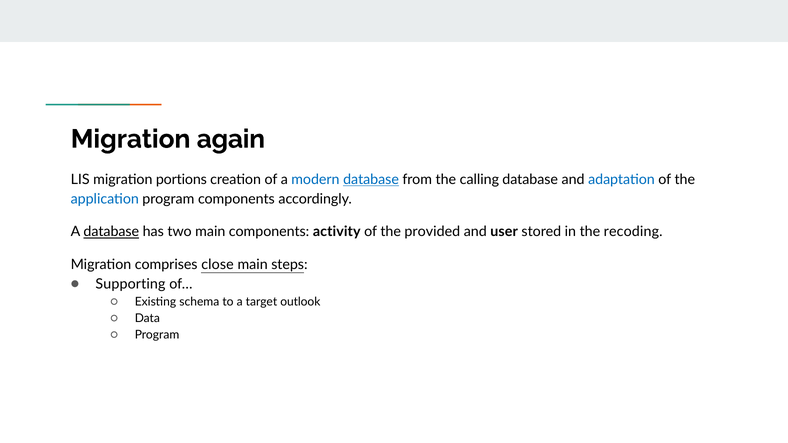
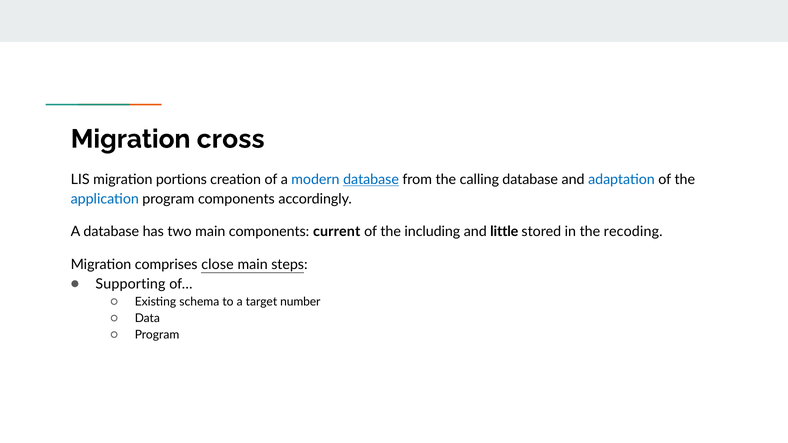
again: again -> cross (231, 139)
database underline: present -> none (111, 232)
activity: activity -> current (337, 232)
provided: provided -> including (432, 232)
user: user -> little (504, 232)
outlook: outlook -> number (300, 302)
